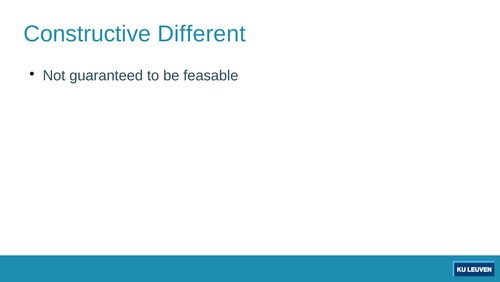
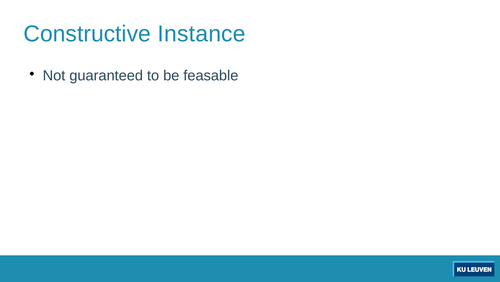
Different: Different -> Instance (202, 34)
